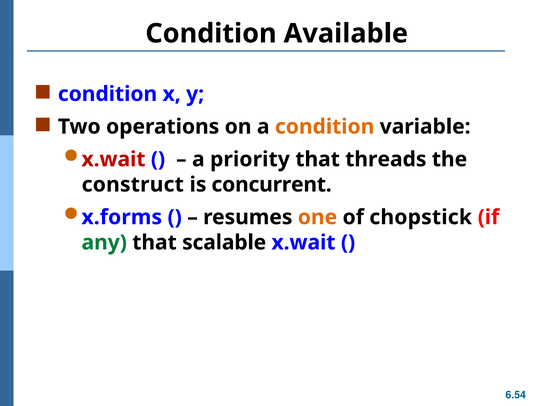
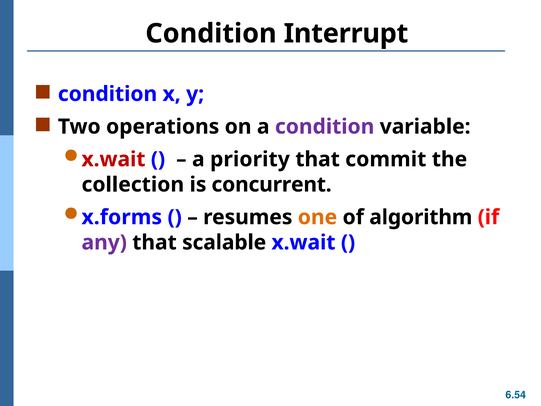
Available: Available -> Interrupt (346, 33)
condition colour: orange -> purple (325, 127)
threads: threads -> commit (386, 159)
construct: construct -> collection (133, 184)
chopstick: chopstick -> algorithm (421, 217)
any colour: green -> purple (104, 242)
